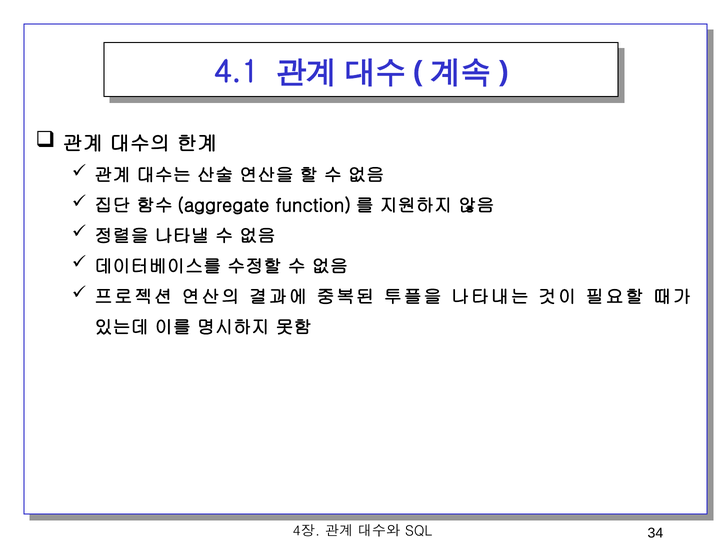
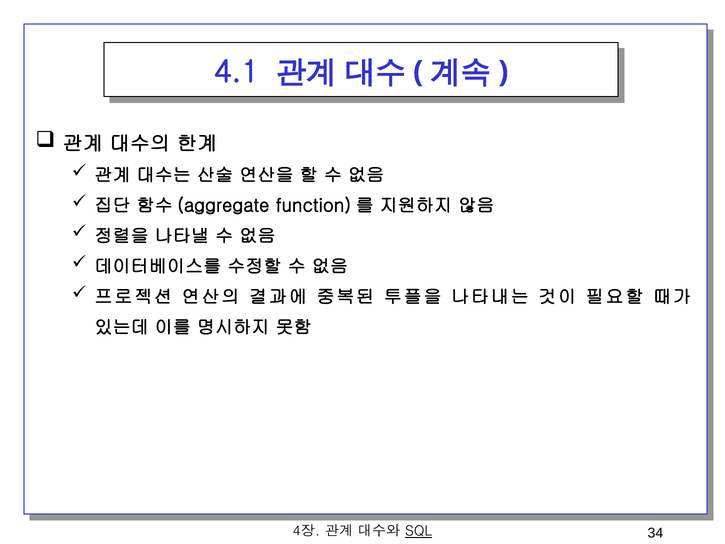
SQL underline: none -> present (419, 531)
